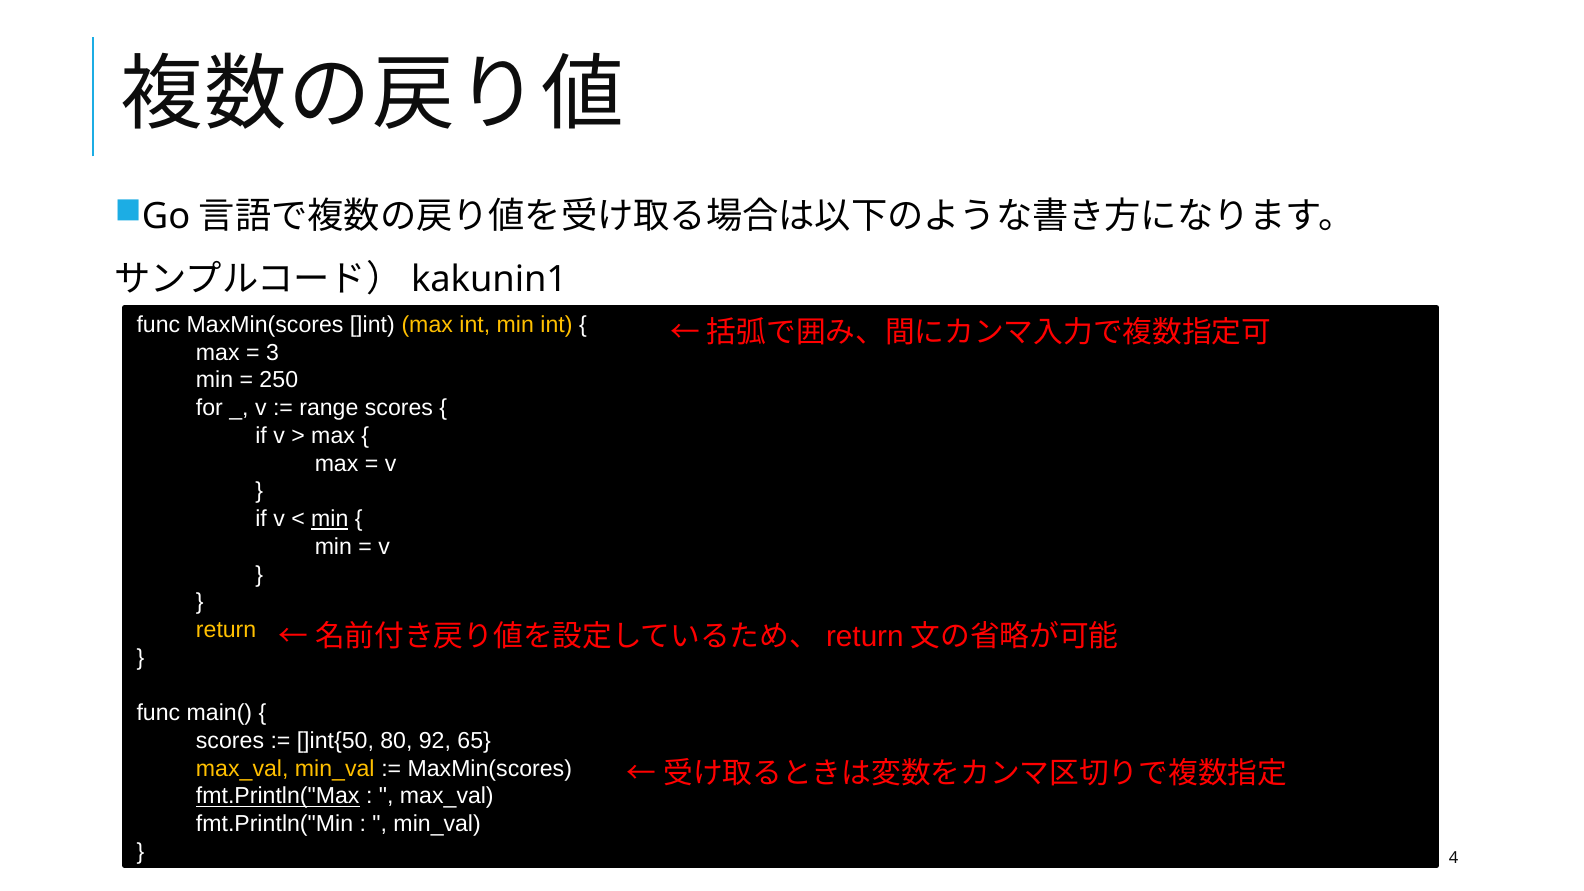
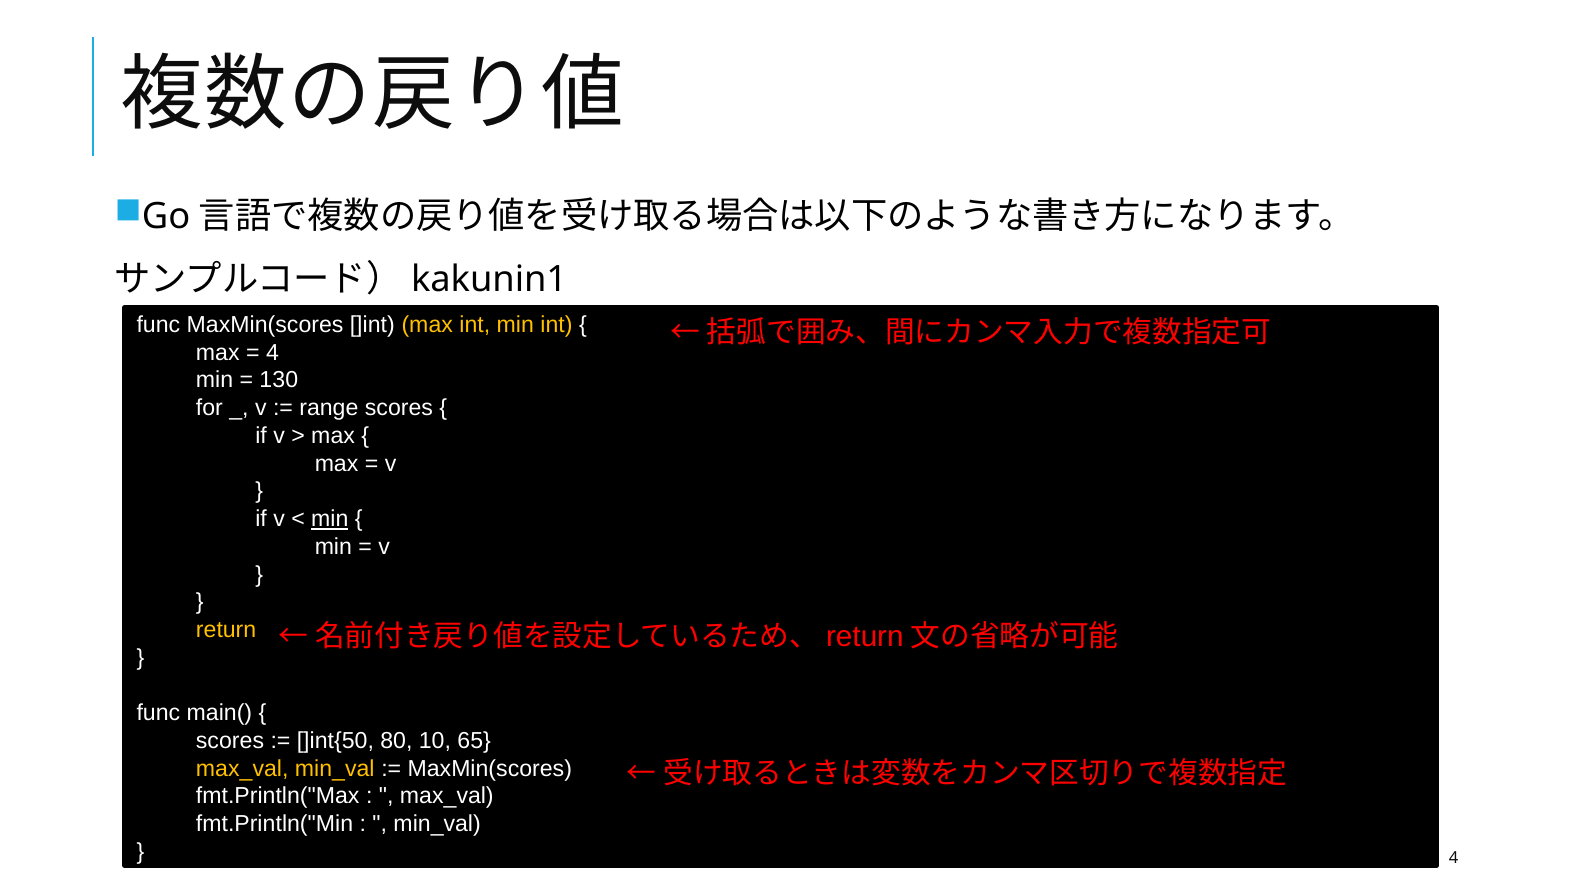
3: 3 -> 4 (272, 353)
250: 250 -> 130 (279, 380)
92: 92 -> 10 (435, 741)
fmt.Println("Max underline: present -> none (278, 796)
